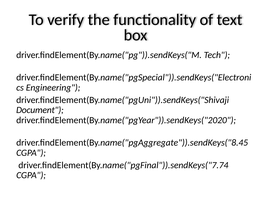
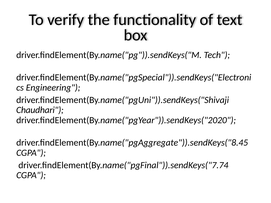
Document: Document -> Chaudhari (40, 110)
